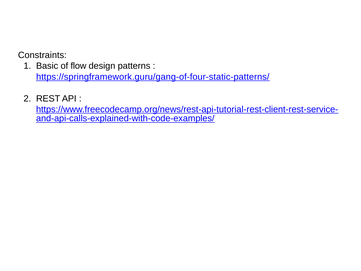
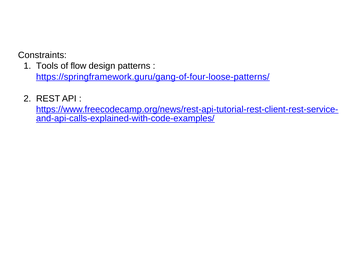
Basic: Basic -> Tools (47, 66)
https://springframework.guru/gang-of-four-static-patterns/: https://springframework.guru/gang-of-four-static-patterns/ -> https://springframework.guru/gang-of-four-loose-patterns/ (153, 77)
